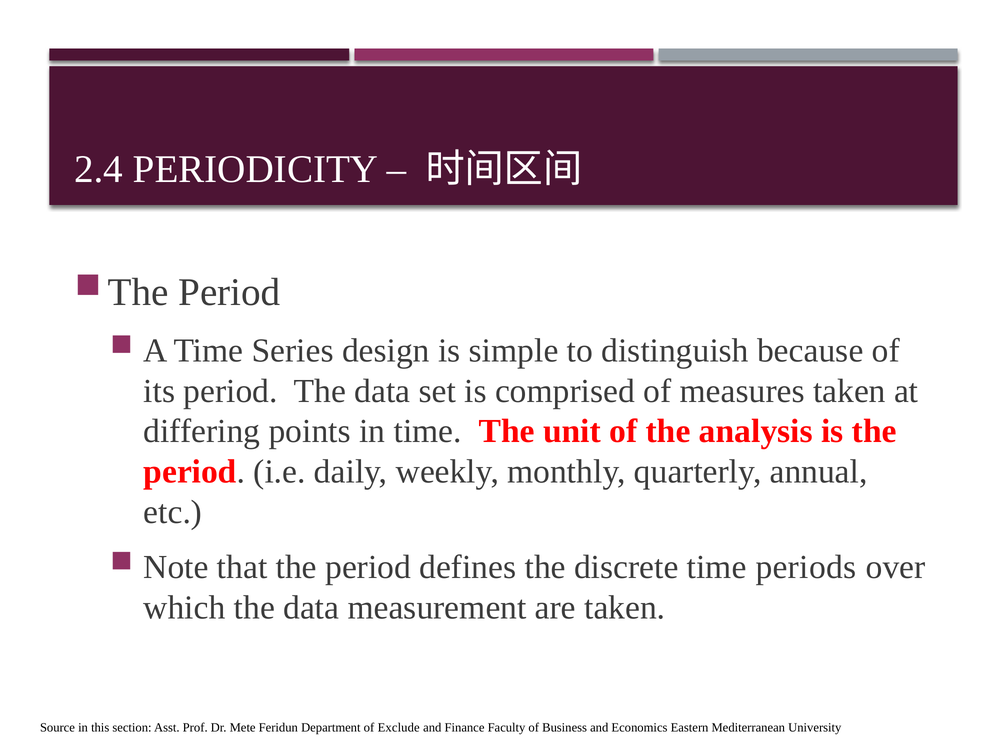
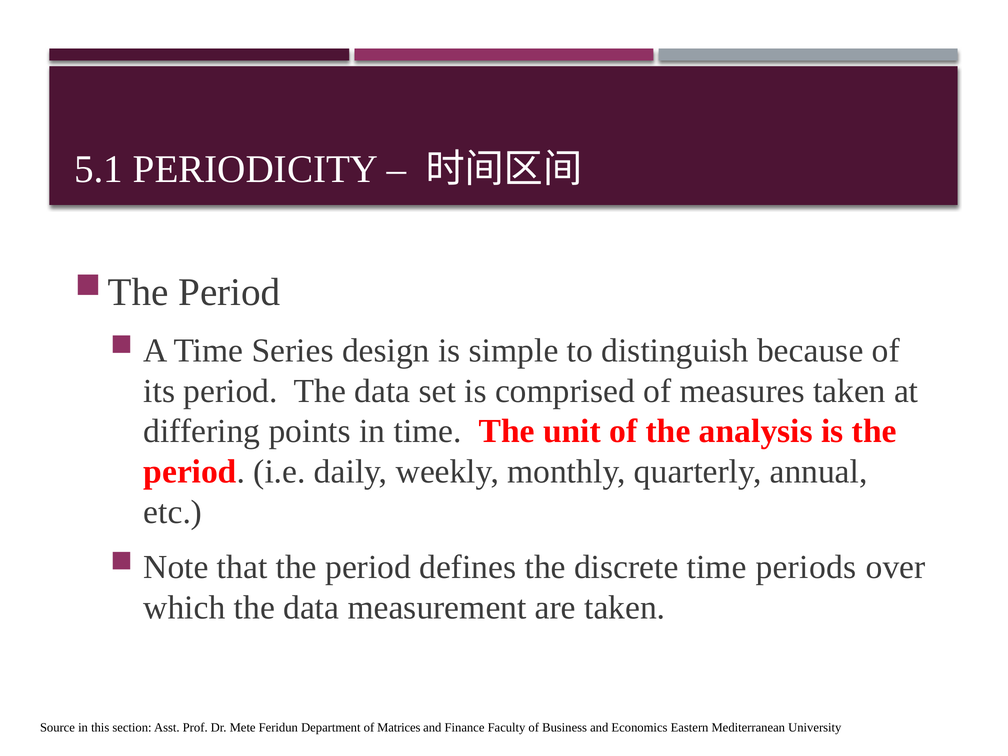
2.4: 2.4 -> 5.1 (99, 169)
Exclude: Exclude -> Matrices (399, 727)
